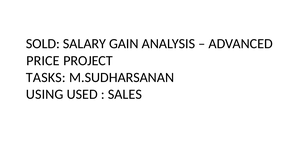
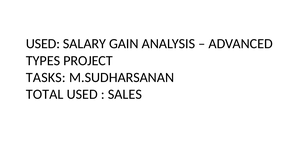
SOLD: SOLD -> USED (43, 44)
PRICE: PRICE -> TYPES (43, 61)
USING: USING -> TOTAL (45, 95)
